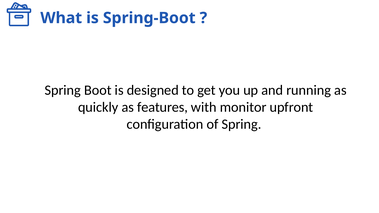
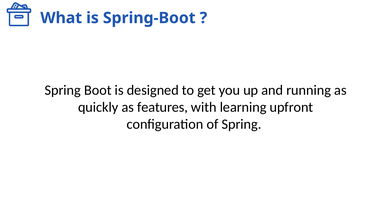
monitor: monitor -> learning (243, 107)
